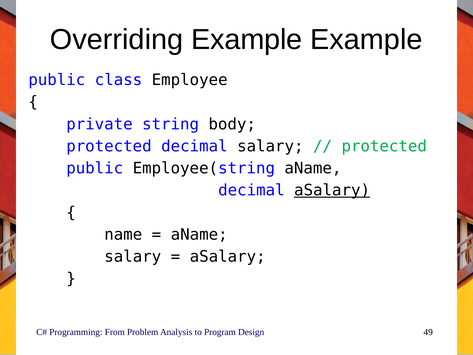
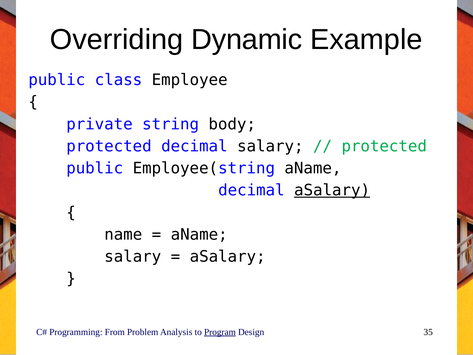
Overriding Example: Example -> Dynamic (247, 39)
Program underline: none -> present (220, 332)
49: 49 -> 35 (428, 332)
